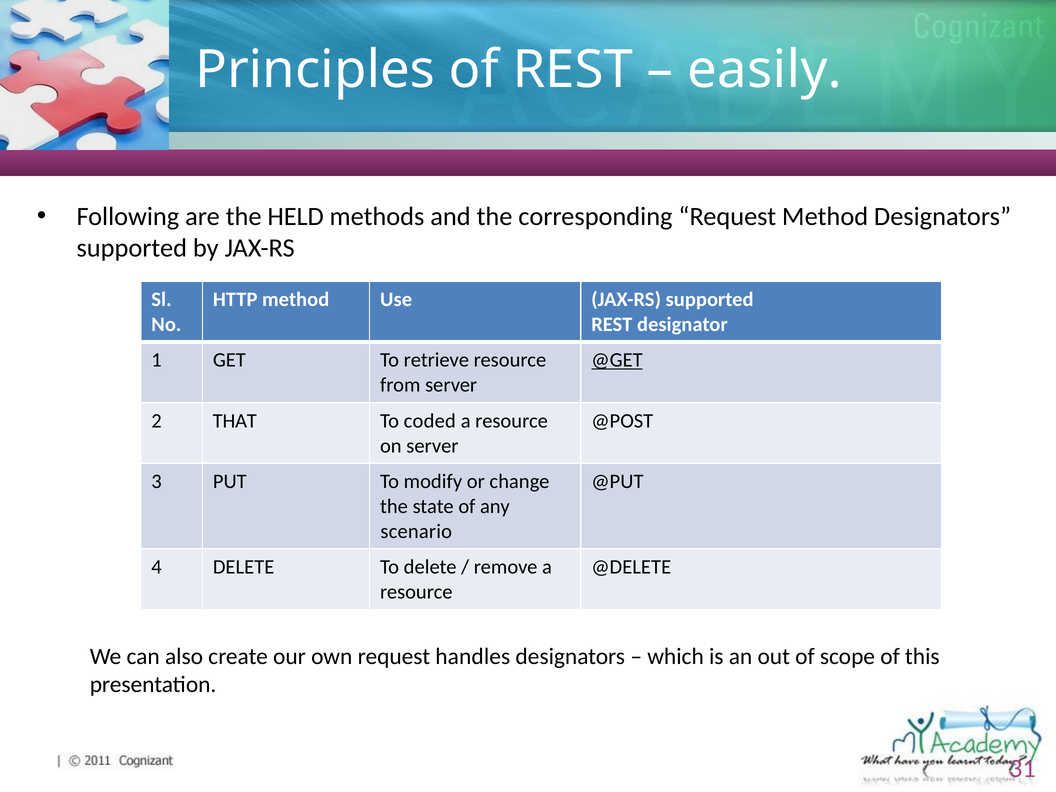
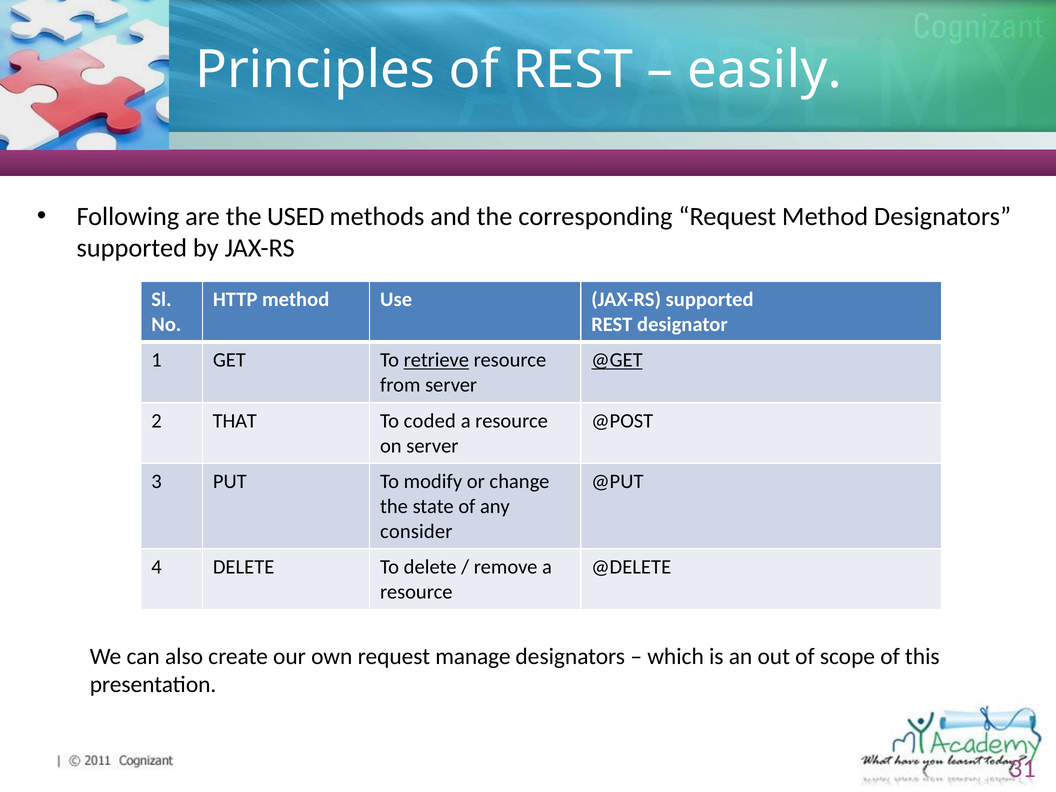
HELD: HELD -> USED (296, 217)
retrieve underline: none -> present (436, 360)
scenario: scenario -> consider (416, 531)
handles: handles -> manage (473, 656)
